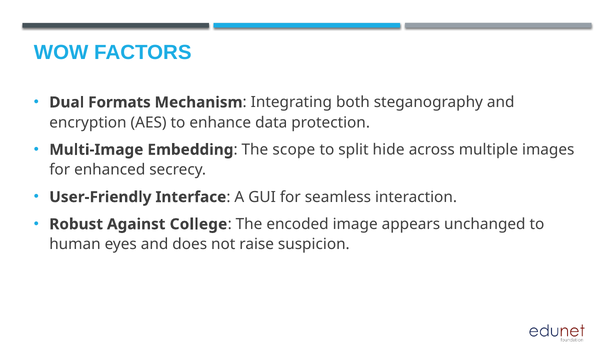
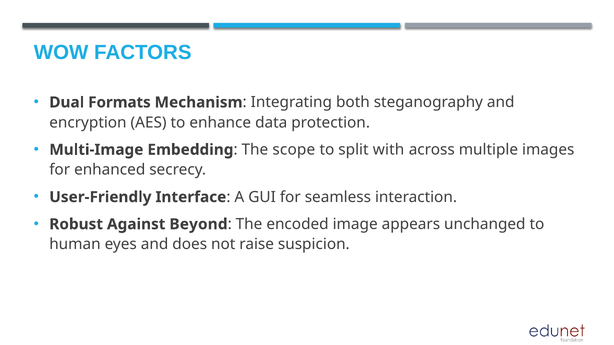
hide: hide -> with (389, 150)
College: College -> Beyond (198, 224)
